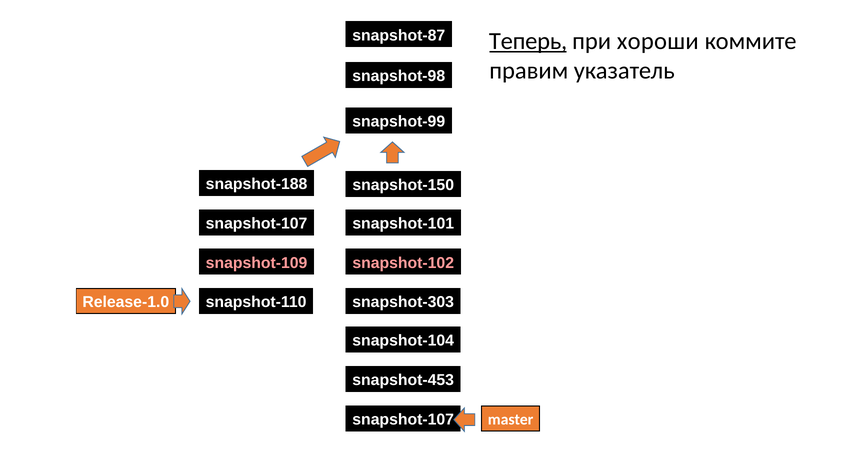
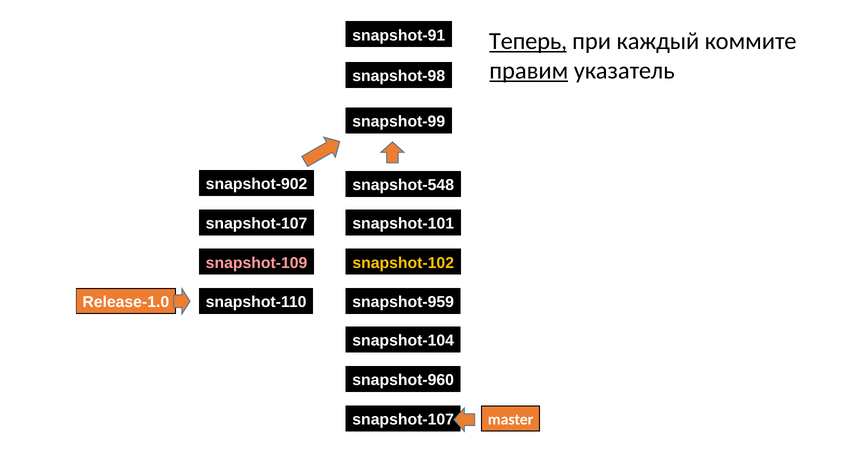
snapshot-87: snapshot-87 -> snapshot-91 (399, 35)
хороши: хороши -> каждый (658, 41)
правим underline: none -> present (529, 71)
snapshot-188: snapshot-188 -> snapshot-902 (257, 184)
snapshot-150: snapshot-150 -> snapshot-548 (403, 185)
snapshot-102 colour: pink -> yellow (403, 263)
snapshot-303: snapshot-303 -> snapshot-959 (403, 303)
snapshot-453: snapshot-453 -> snapshot-960 (403, 381)
